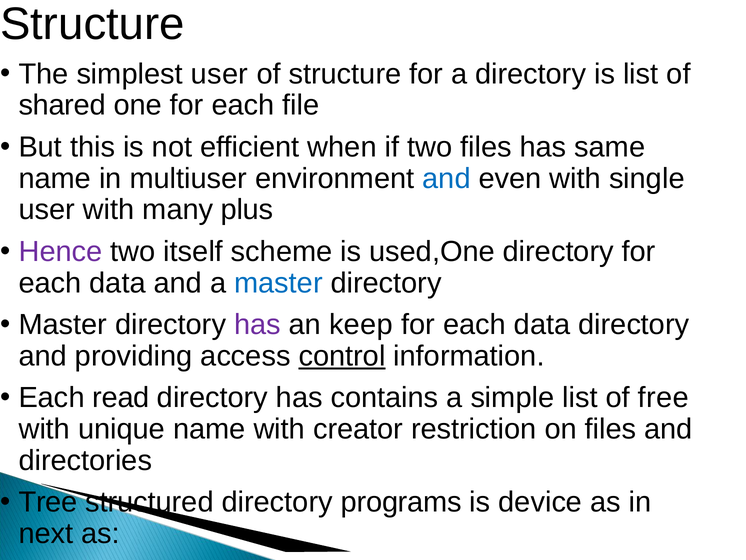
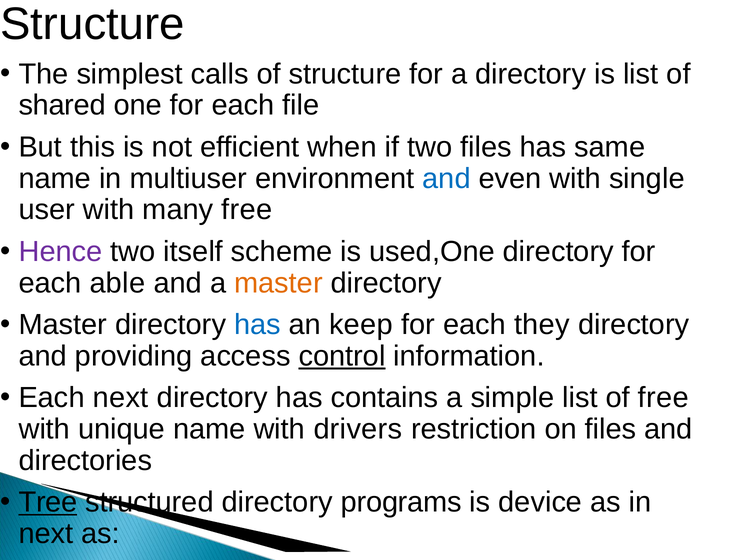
simplest user: user -> calls (220, 74)
many plus: plus -> free (247, 210)
data: data -> able (117, 283)
master colour: blue -> orange (278, 283)
has colour: purple -> blue (257, 324)
data: data -> they (542, 324)
Each read: read -> next (121, 397)
creator: creator -> drivers (358, 429)
Tree underline: none -> present (48, 502)
